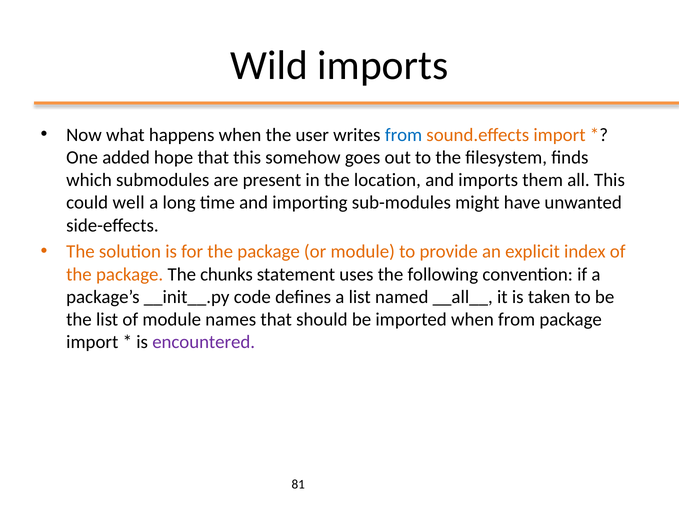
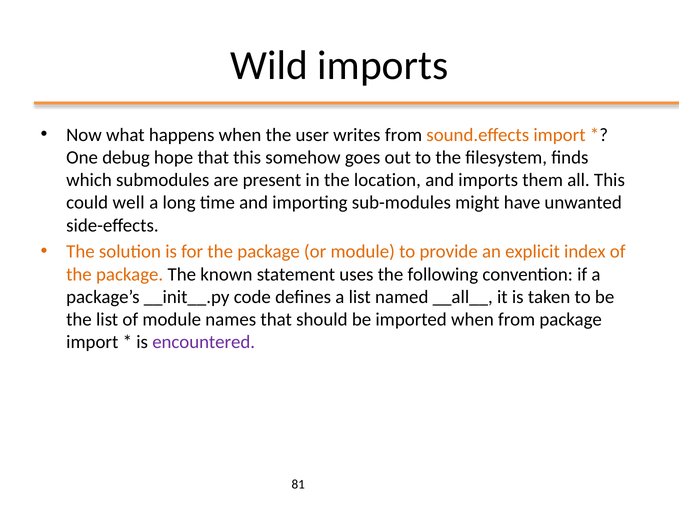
from colour: blue -> black (404, 135)
added: added -> debug (126, 158)
chunks: chunks -> known (226, 274)
